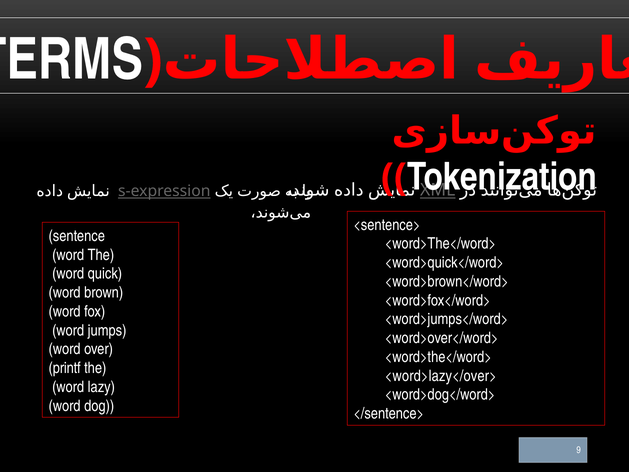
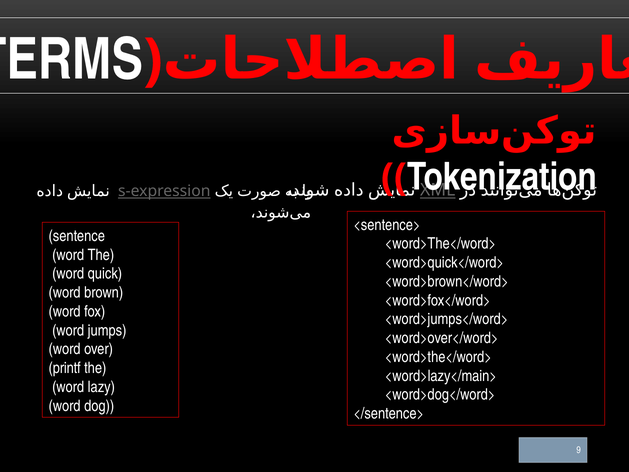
<word>lazy</over>: <word>lazy</over> -> <word>lazy</main> (441, 376)
